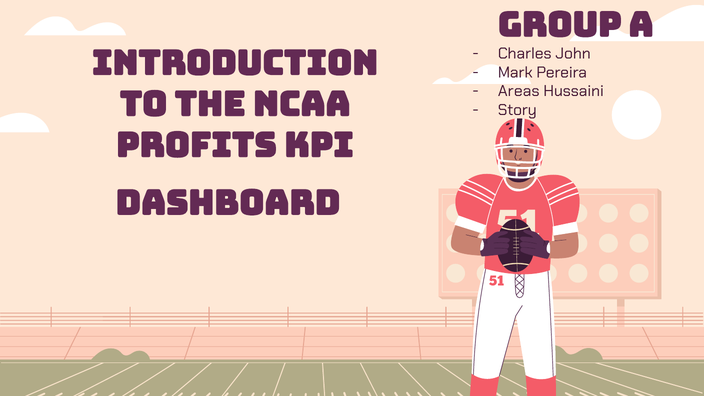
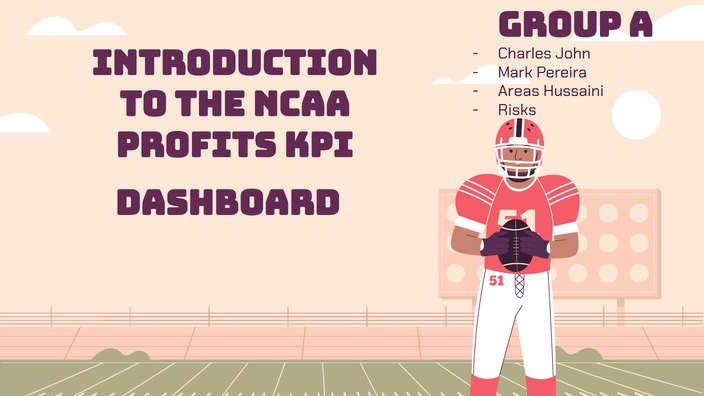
Story: Story -> Risks (517, 110)
